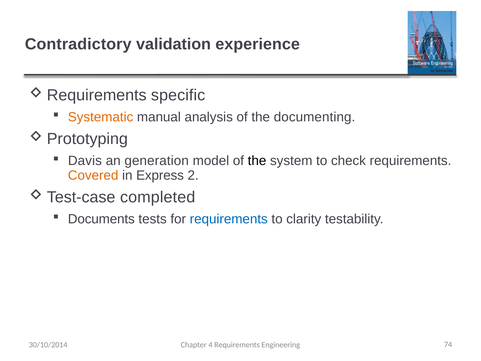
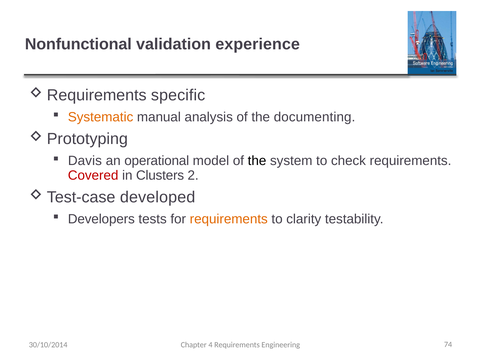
Contradictory: Contradictory -> Nonfunctional (78, 44)
generation: generation -> operational (157, 161)
Covered colour: orange -> red (93, 175)
Express: Express -> Clusters (160, 175)
completed: completed -> developed (158, 197)
Documents: Documents -> Developers (101, 219)
requirements colour: blue -> orange (229, 219)
